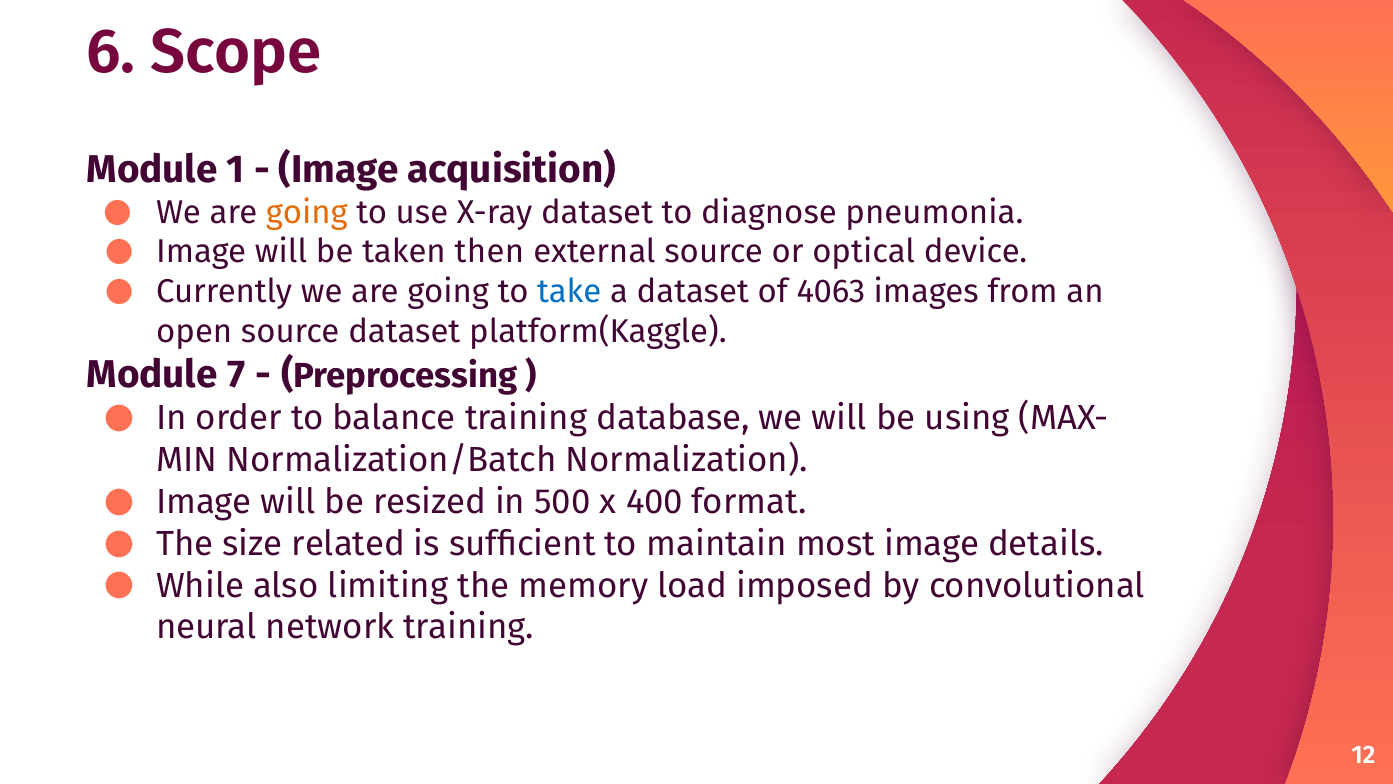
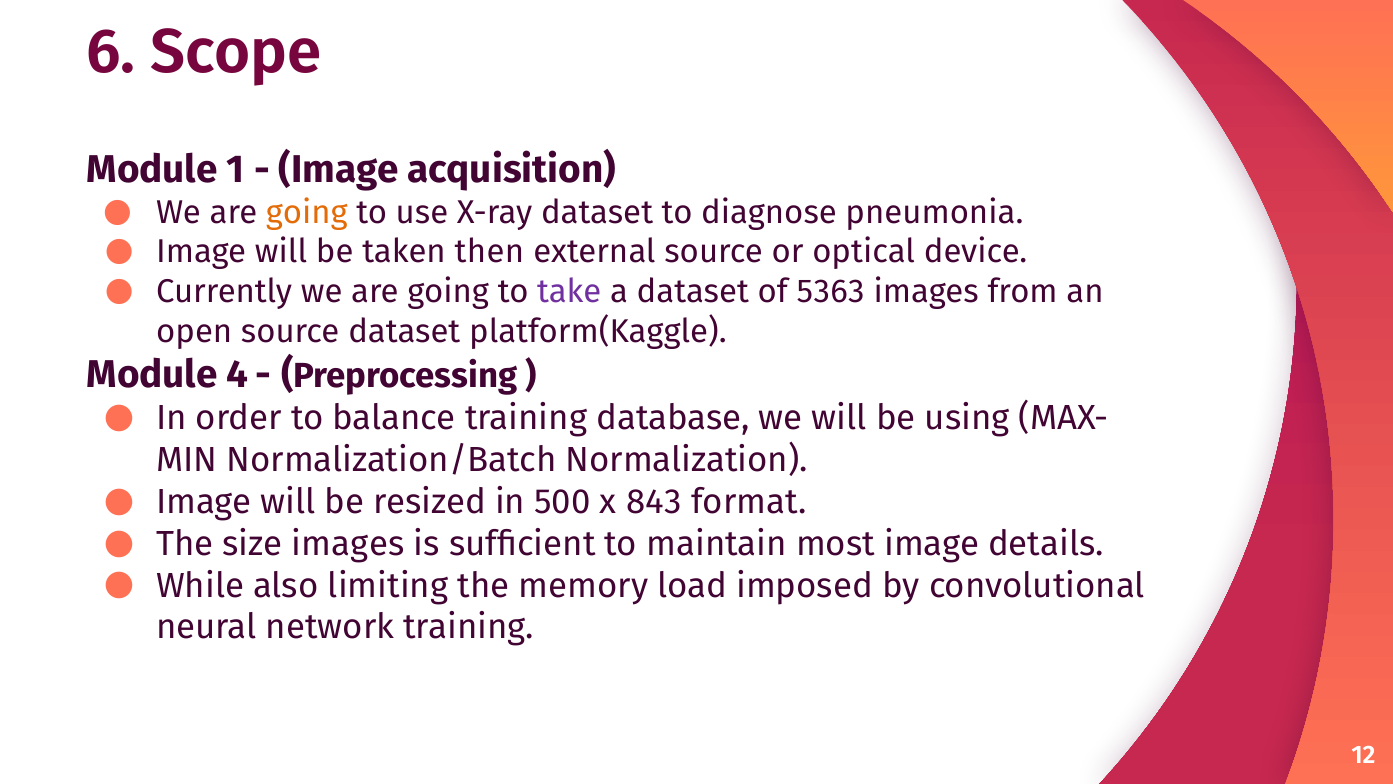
take colour: blue -> purple (569, 291)
4063: 4063 -> 5363 (831, 291)
7: 7 -> 4 (237, 374)
400: 400 -> 843 (654, 502)
size related: related -> images (348, 544)
